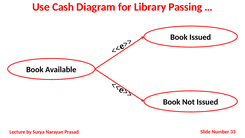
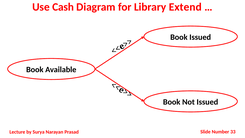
Passing: Passing -> Extend (185, 7)
